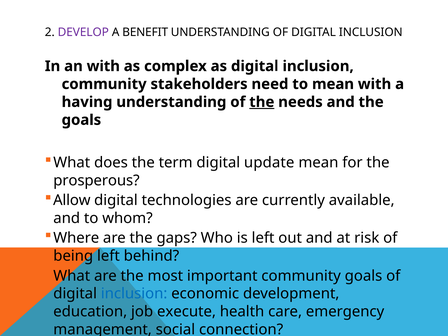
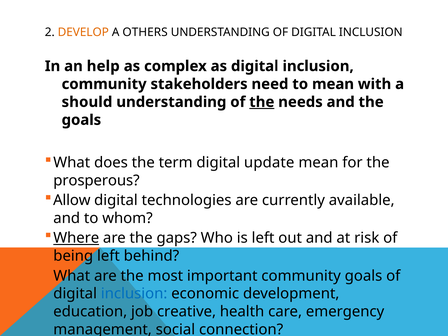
DEVELOP colour: purple -> orange (83, 32)
BENEFIT: BENEFIT -> OTHERS (145, 32)
an with: with -> help (103, 66)
having: having -> should (87, 102)
Where underline: none -> present (76, 238)
execute: execute -> creative (187, 312)
